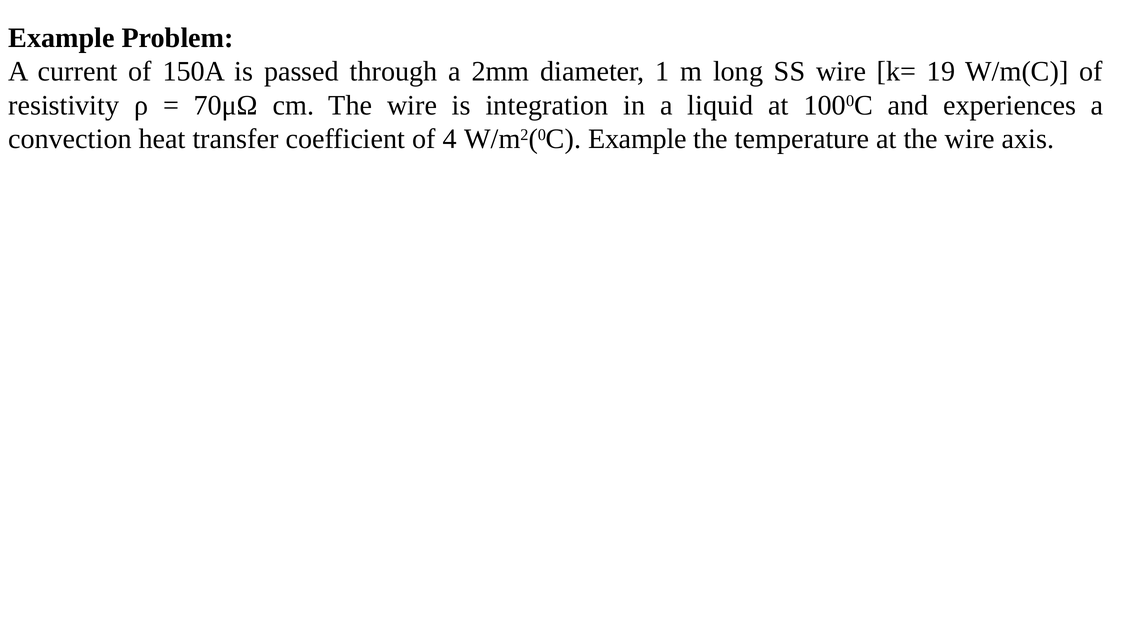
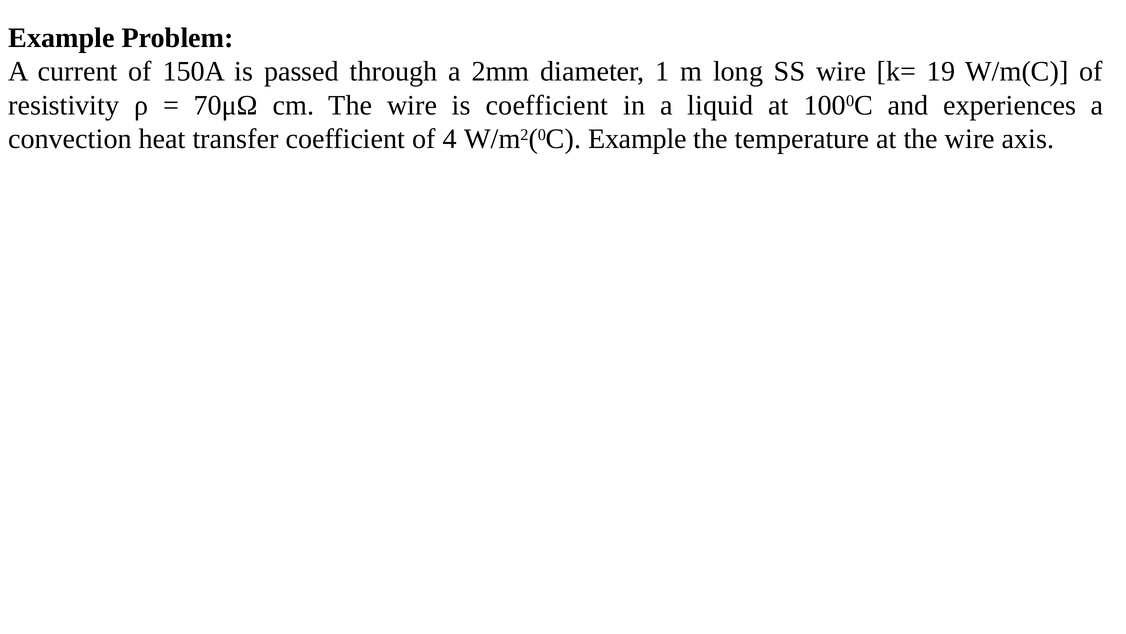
is integration: integration -> coefficient (547, 105)
